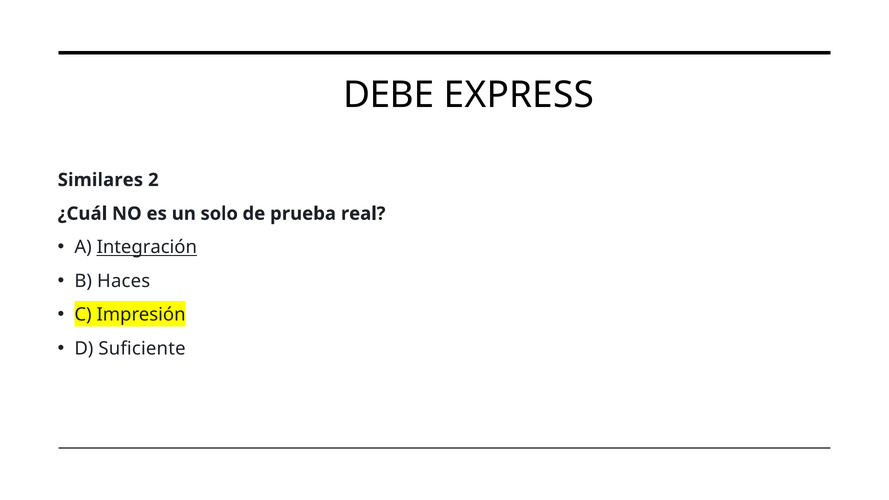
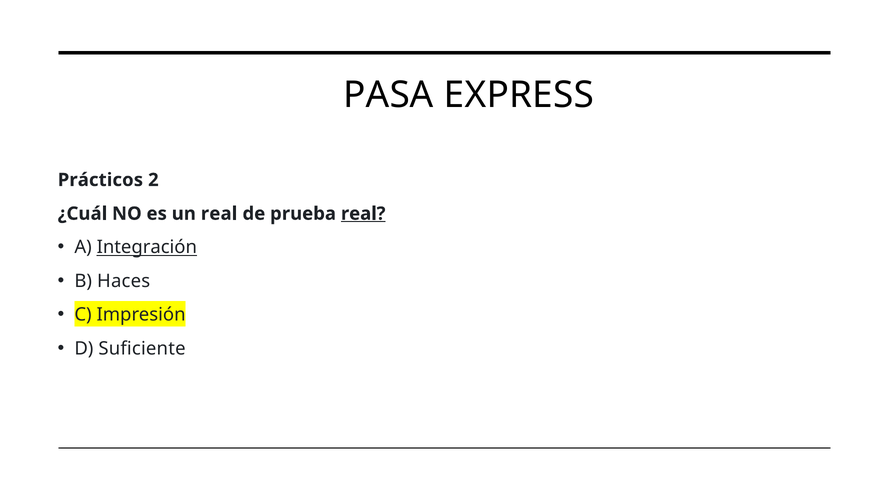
DEBE: DEBE -> PASA (388, 95)
Similares: Similares -> Prácticos (100, 180)
un solo: solo -> real (219, 214)
real underline: none -> present (363, 214)
